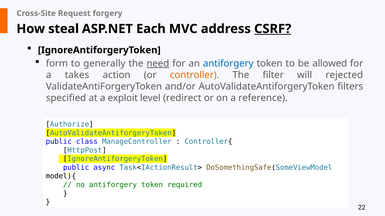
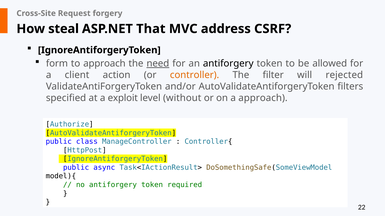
Each: Each -> That (151, 29)
CSRF underline: present -> none (273, 29)
to generally: generally -> approach (104, 64)
antiforgery colour: blue -> black (228, 64)
takes: takes -> client (77, 75)
redirect: redirect -> without (182, 98)
a reference: reference -> approach (263, 98)
